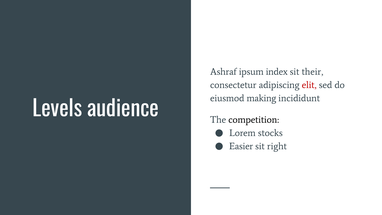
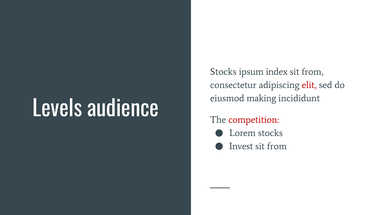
Ashraf: Ashraf -> Stocks (223, 72)
their: their -> from (313, 72)
competition colour: black -> red (254, 120)
Easier: Easier -> Invest (241, 146)
right: right -> from (277, 146)
